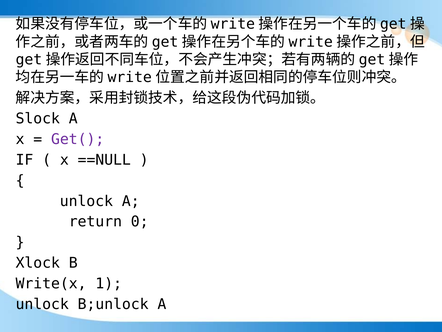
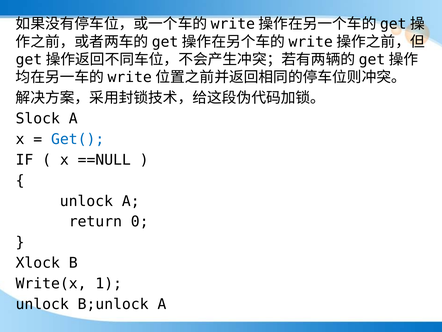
Get( colour: purple -> blue (78, 139)
